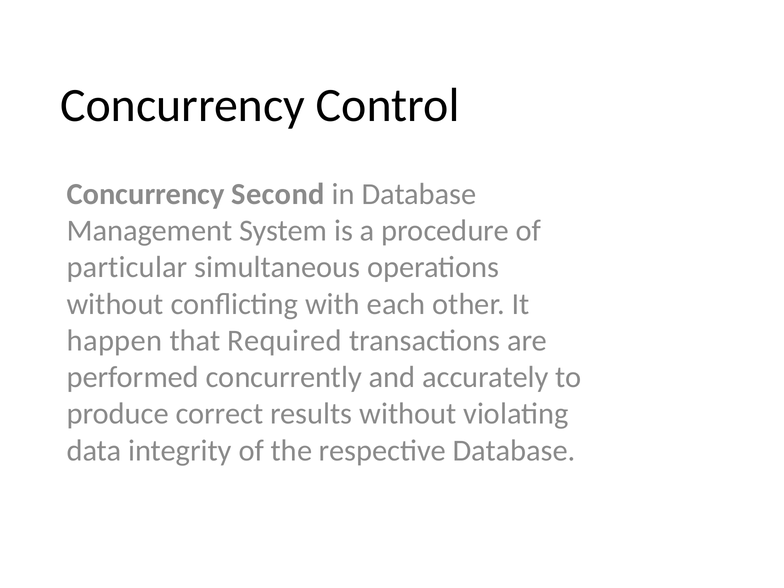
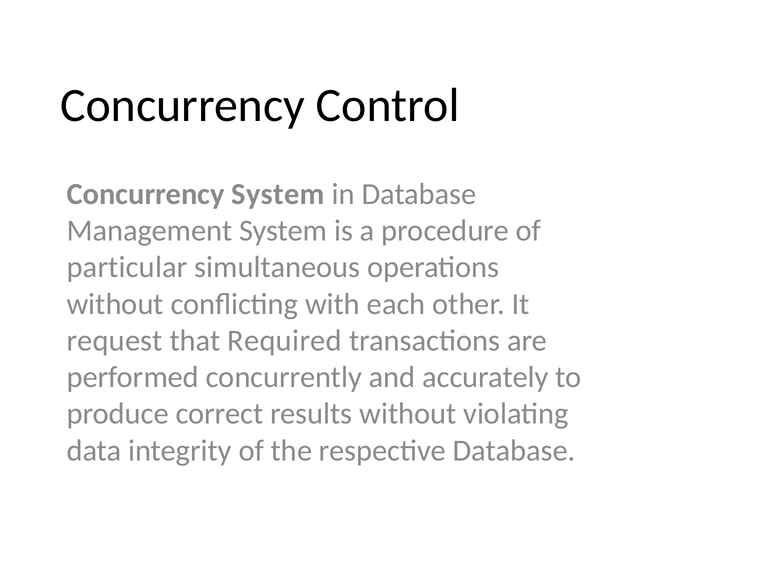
Concurrency Second: Second -> System (278, 194)
happen: happen -> request (115, 341)
